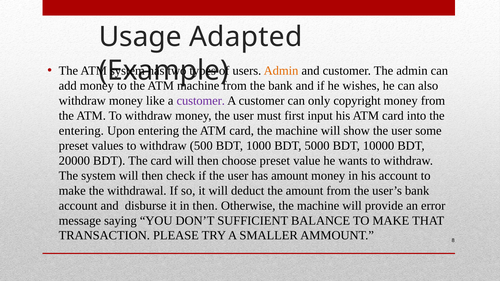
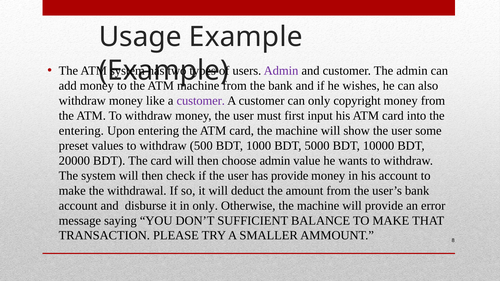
Usage Adapted: Adapted -> Example (246, 37)
Admin colour: orange -> purple (281, 71)
choose preset: preset -> admin (275, 161)
has amount: amount -> provide (290, 176)
in then: then -> only (205, 206)
